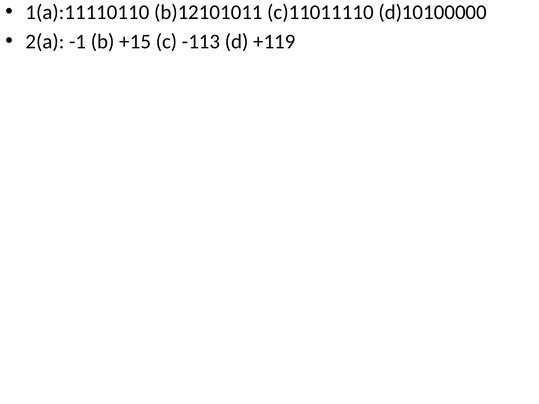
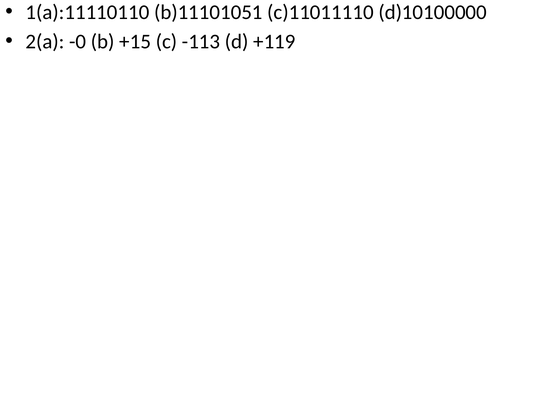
b)12101011: b)12101011 -> b)11101051 (208, 12)
-1: -1 -> -0 (78, 42)
